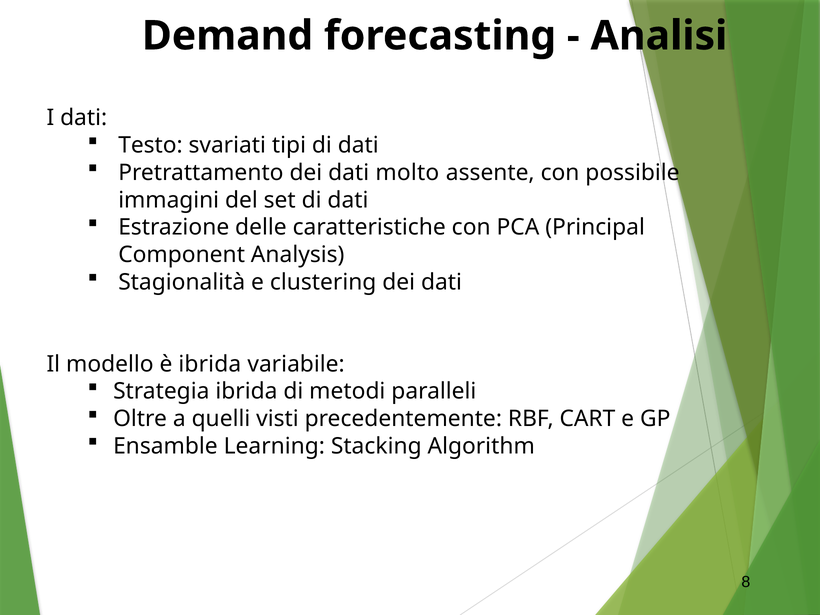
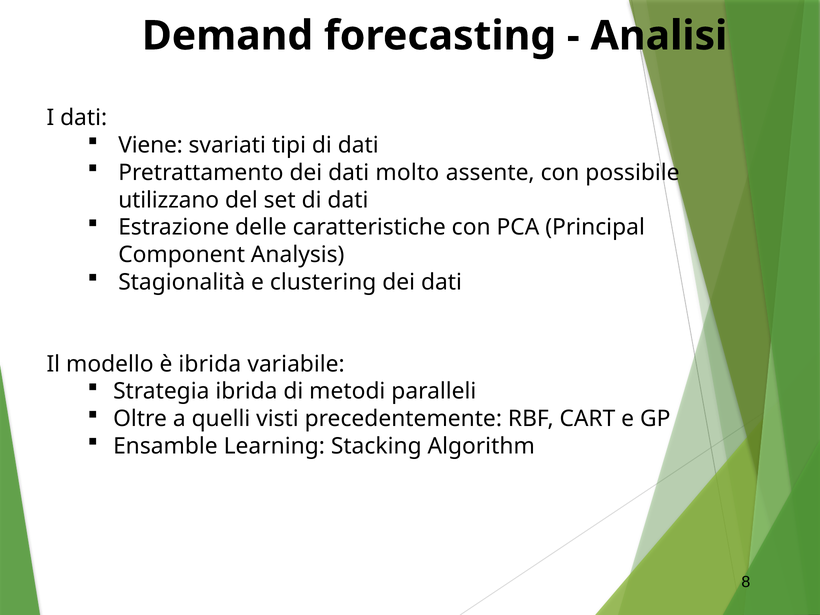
Testo: Testo -> Viene (151, 145)
immagini: immagini -> utilizzano (169, 200)
